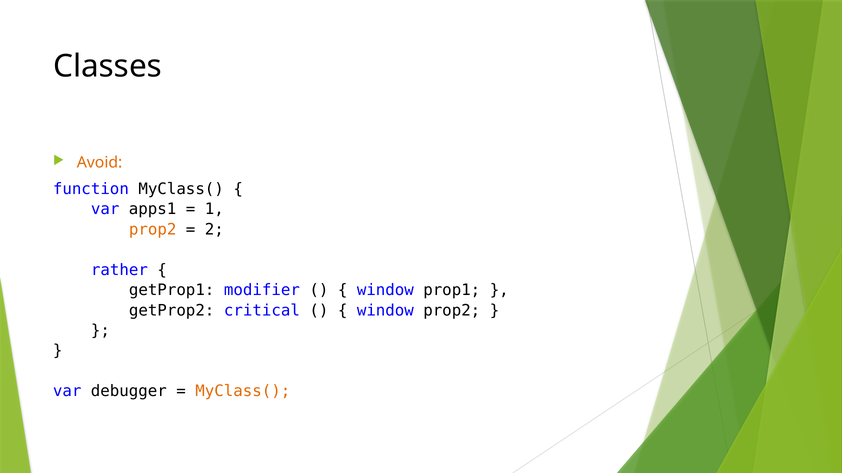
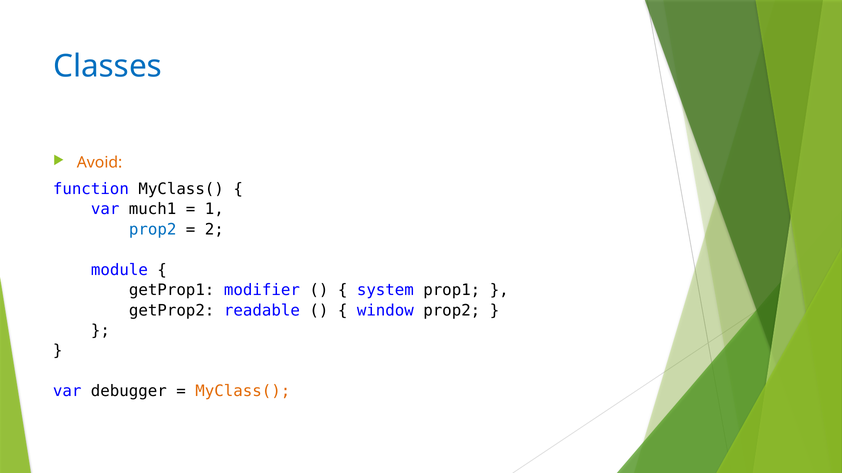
Classes colour: black -> blue (108, 66)
apps1: apps1 -> much1 (153, 209)
prop2 colour: orange -> blue (153, 230)
rather: rather -> module (119, 270)
window: window -> system (385, 290)
critical: critical -> readable (262, 311)
